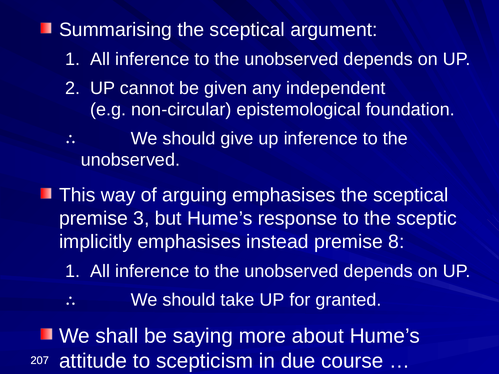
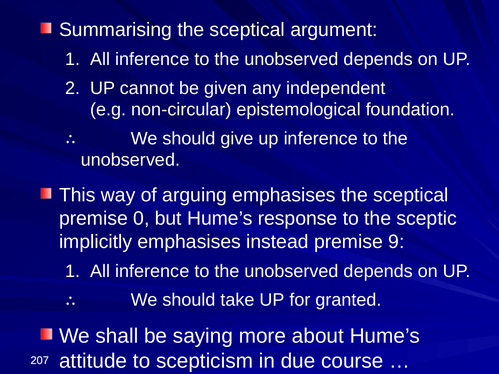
3: 3 -> 0 (141, 218)
8: 8 -> 9 (396, 242)
